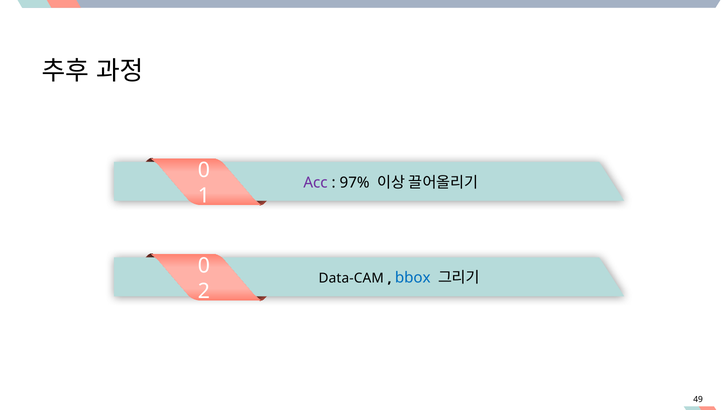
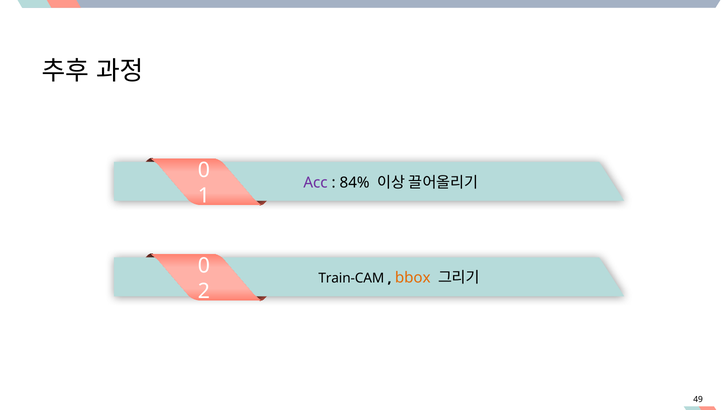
97%: 97% -> 84% (355, 183)
Data-CAM: Data-CAM -> Train-CAM (351, 278)
bbox colour: blue -> orange (413, 278)
